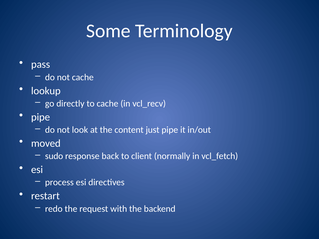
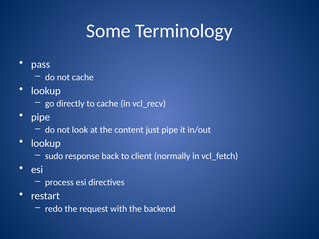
moved: moved -> lookup (46, 143)
